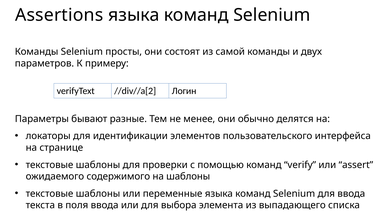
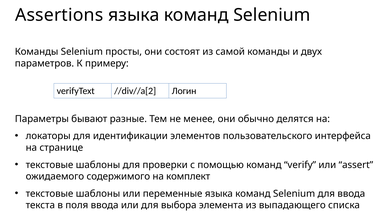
на шаблоны: шаблоны -> комплект (188, 176)
